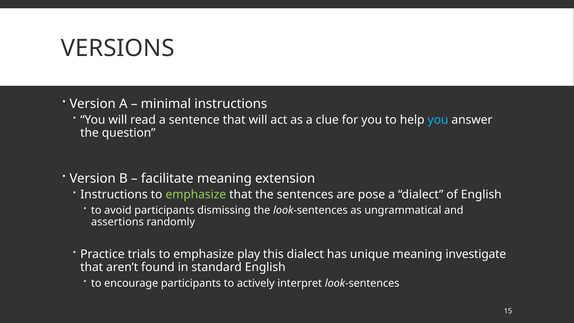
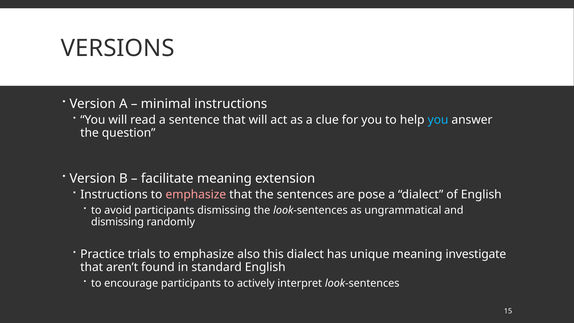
emphasize colour: light green -> pink (196, 194)
assertions: assertions -> dismissing (118, 222)
play: play -> also (249, 254)
